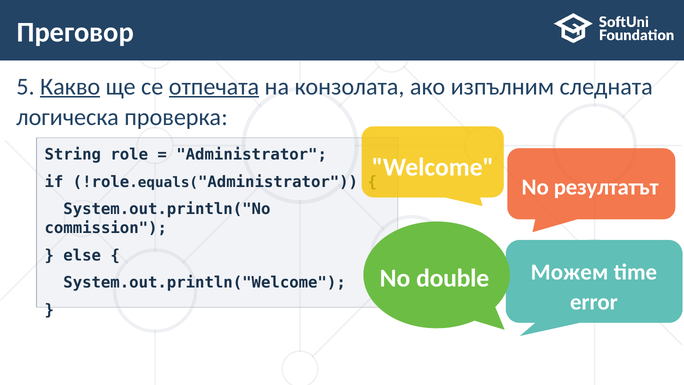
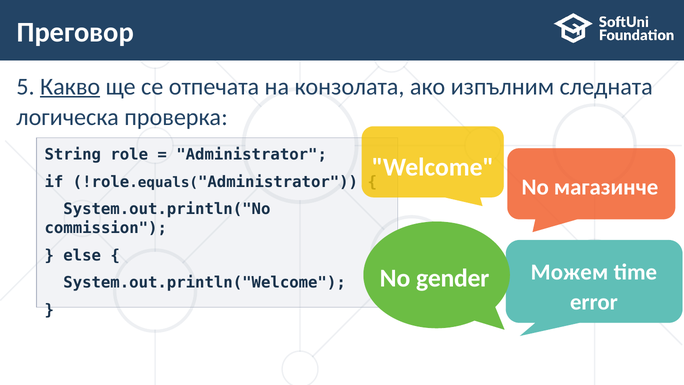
отпечата underline: present -> none (214, 86)
резултатът: резултатът -> магазинче (606, 187)
double: double -> gender (453, 278)
